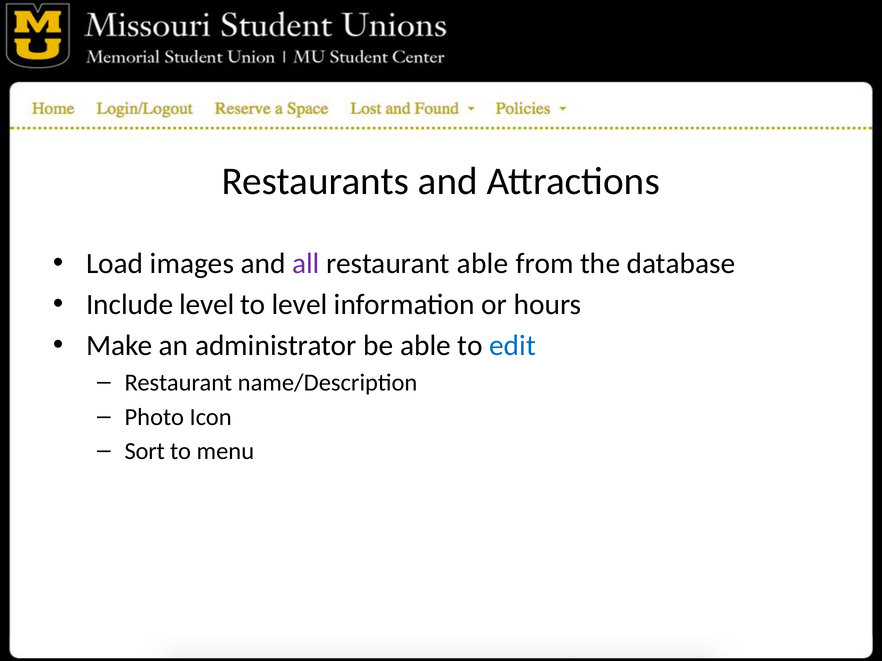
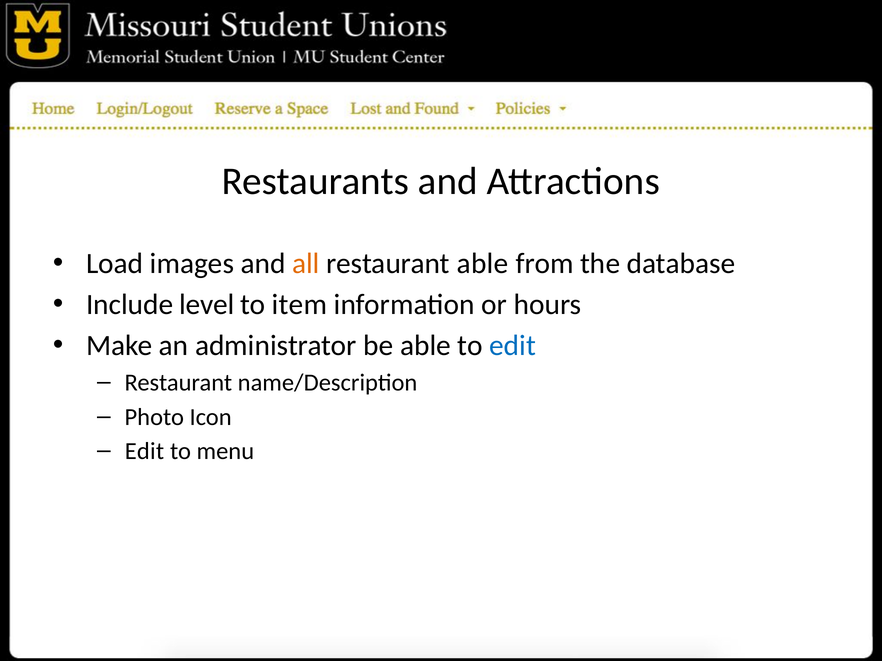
all colour: purple -> orange (306, 264)
to level: level -> item (299, 305)
Sort: Sort -> Edit (144, 452)
